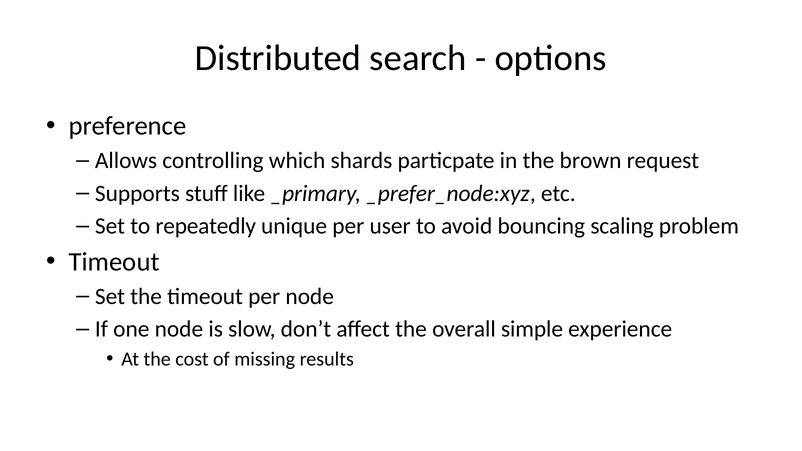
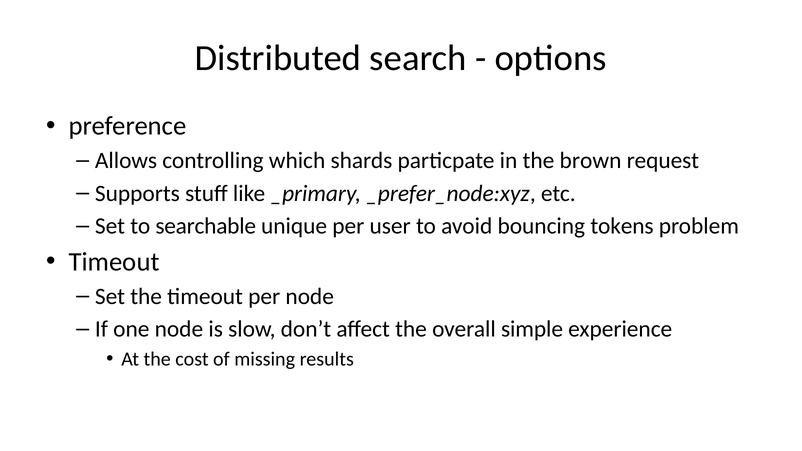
repeatedly: repeatedly -> searchable (206, 226)
scaling: scaling -> tokens (622, 226)
